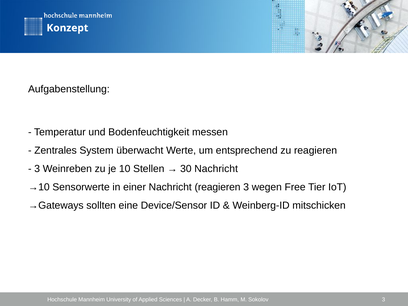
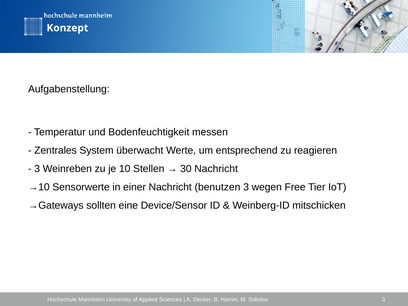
Nachricht reagieren: reagieren -> benutzen (217, 187)
